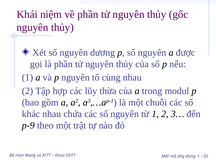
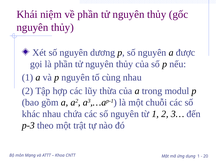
p-9: p-9 -> p-3 (28, 125)
